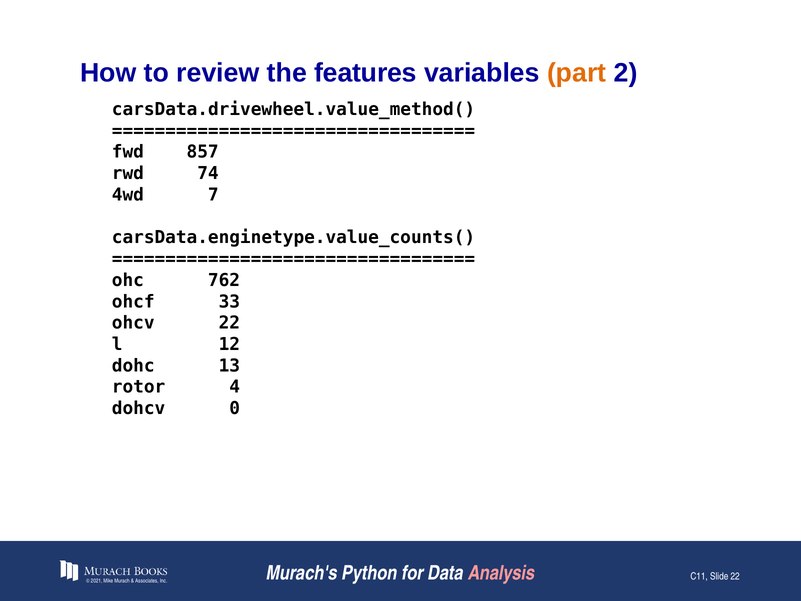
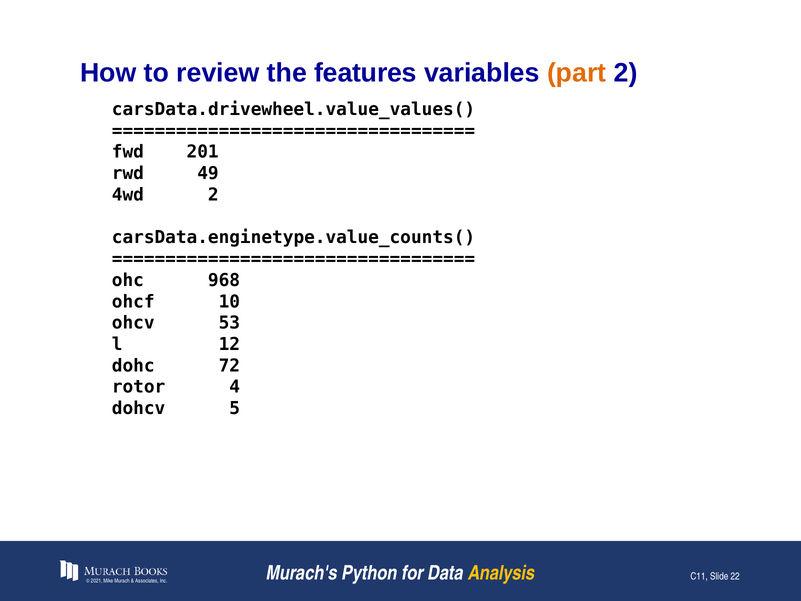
carsData.drivewheel.value_method(: carsData.drivewheel.value_method( -> carsData.drivewheel.value_values( (294, 109)
857: 857 -> 201 (203, 152)
74: 74 -> 49 (208, 173)
4wd 7: 7 -> 2 (213, 195)
762: 762 -> 968 (224, 280)
33: 33 -> 10 (229, 302)
ohcv 22: 22 -> 53 (229, 323)
13: 13 -> 72 (229, 366)
0: 0 -> 5 (235, 408)
Analysis colour: pink -> yellow (501, 573)
